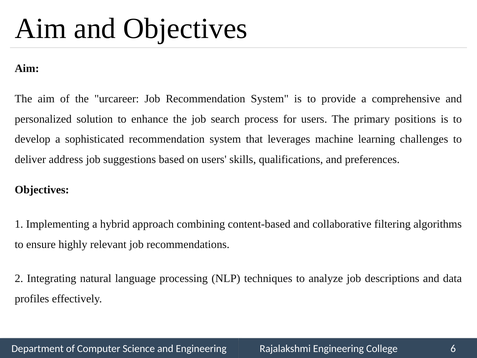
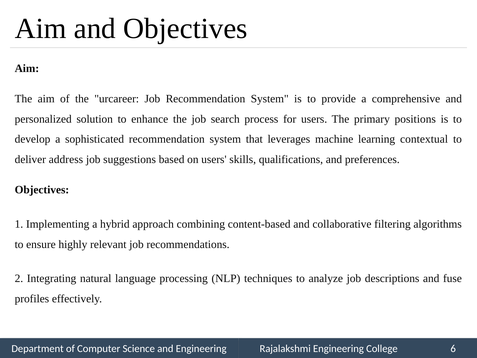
challenges: challenges -> contextual (424, 139)
data: data -> fuse (452, 278)
